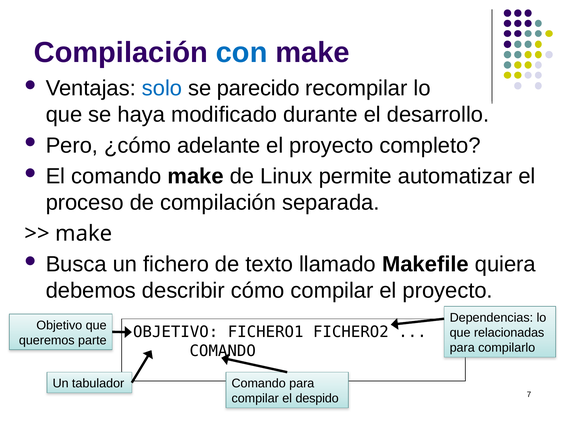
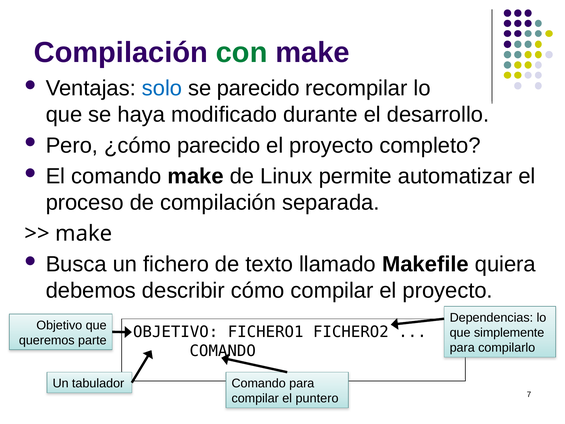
con colour: blue -> green (242, 52)
¿cómo adelante: adelante -> parecido (219, 145)
relacionadas: relacionadas -> simplemente (509, 332)
despido: despido -> puntero (317, 398)
